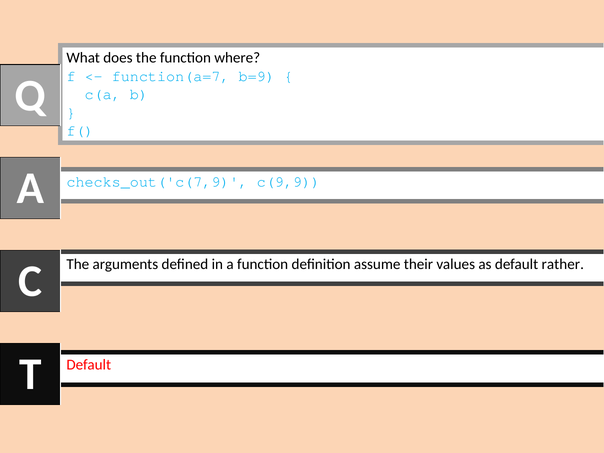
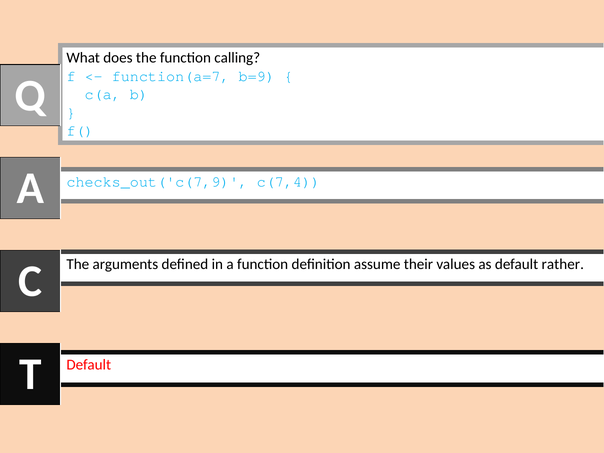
where: where -> calling (237, 58)
c(9,9: c(9,9 -> c(7,4 (288, 182)
